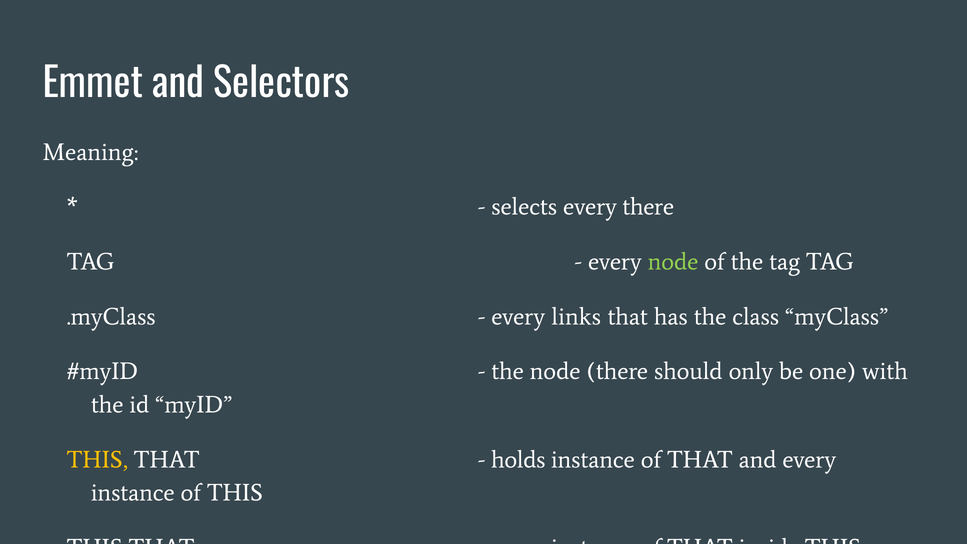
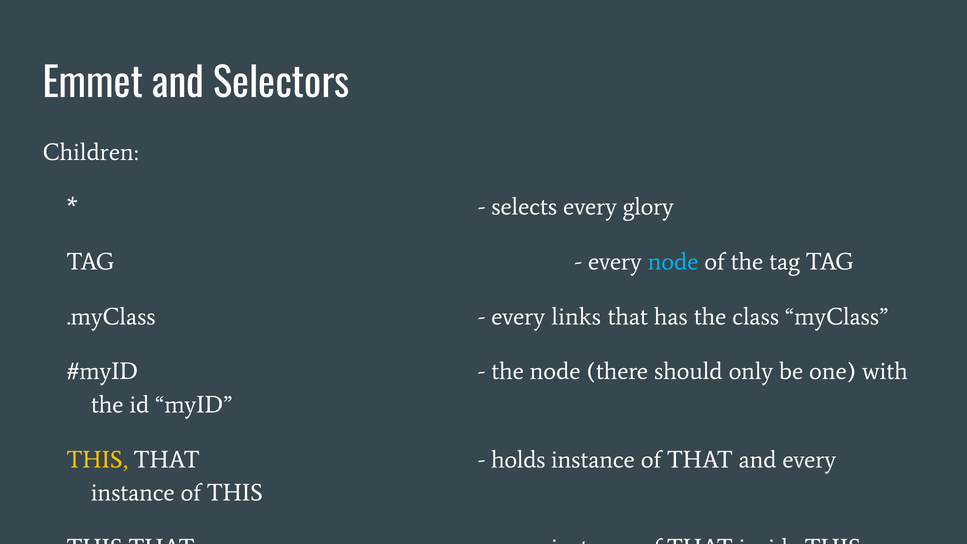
Meaning: Meaning -> Children (91, 152)
every there: there -> glory (648, 207)
node colour: light green -> light blue (673, 262)
